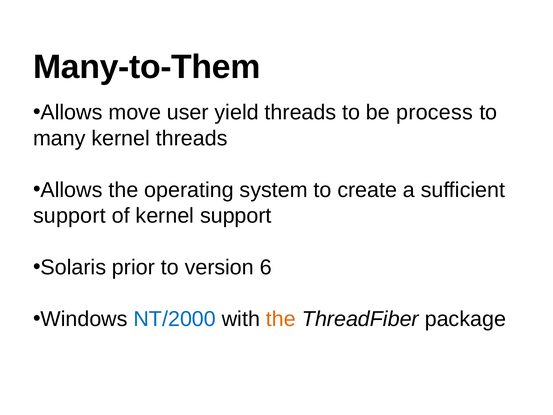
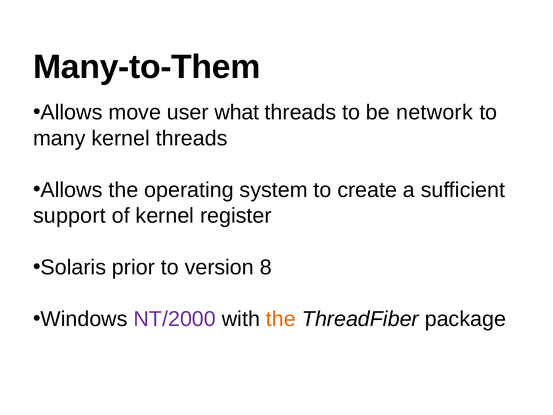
yield: yield -> what (237, 112)
process: process -> network (434, 112)
kernel support: support -> register (236, 216)
6: 6 -> 8 (266, 267)
NT/2000 colour: blue -> purple (175, 319)
